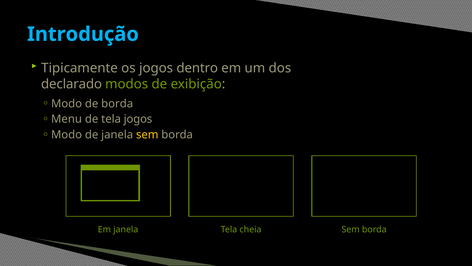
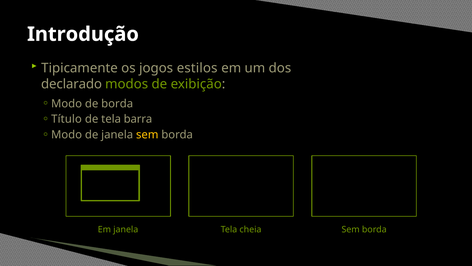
Introdução colour: light blue -> white (83, 34)
dentro: dentro -> estilos (197, 68)
Menu: Menu -> Título (67, 119)
tela jogos: jogos -> barra (138, 119)
